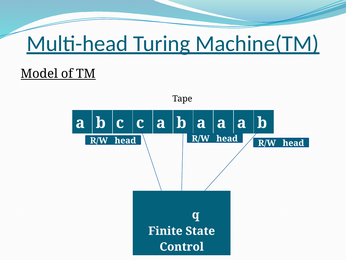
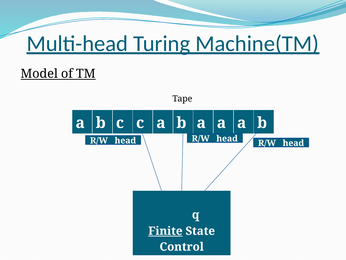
Finite underline: none -> present (165, 231)
